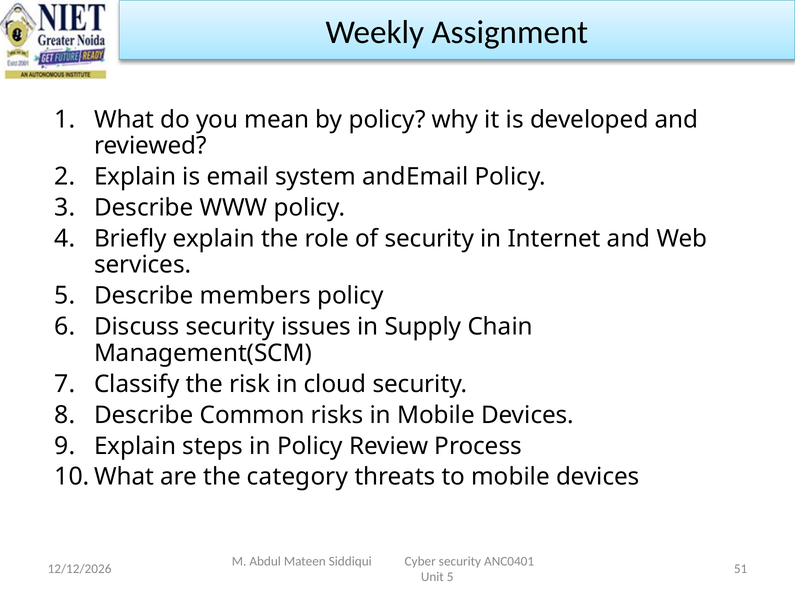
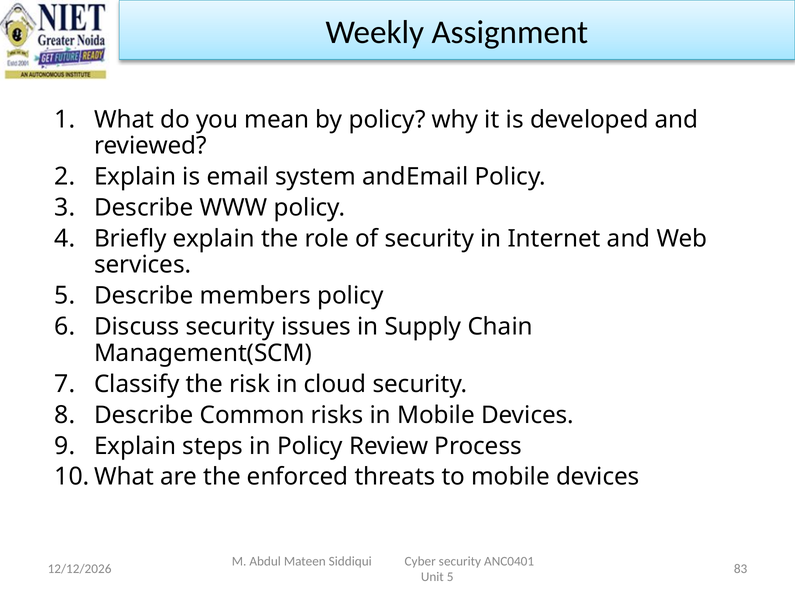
category: category -> enforced (298, 477)
51: 51 -> 83 (741, 569)
